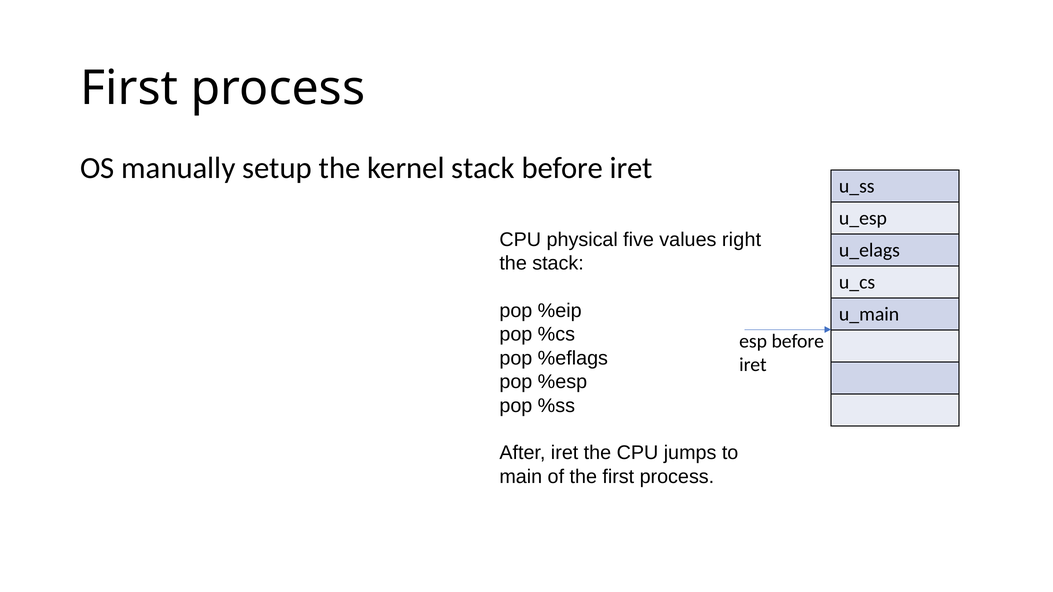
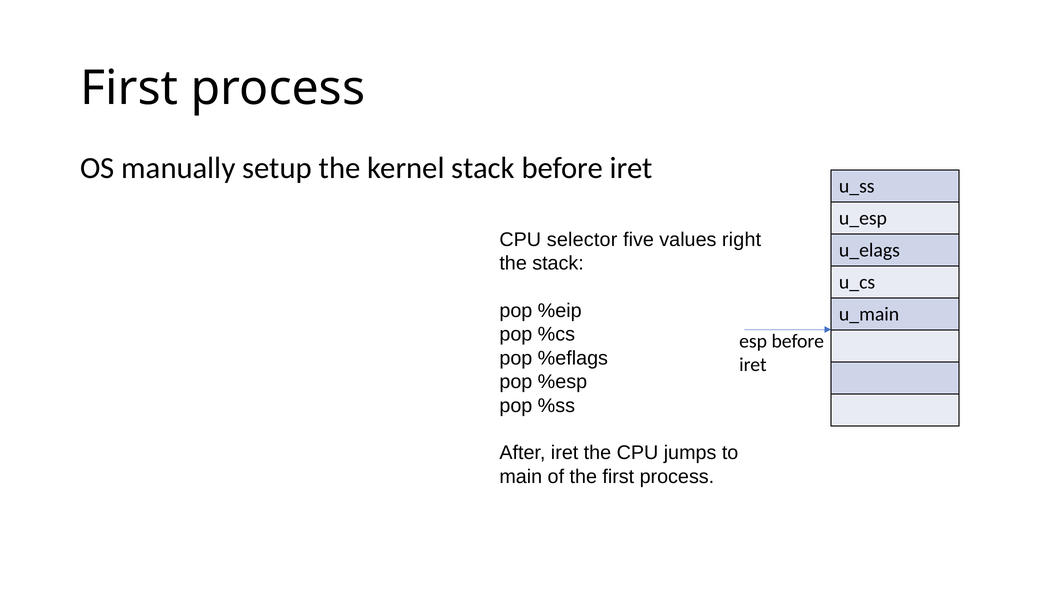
physical: physical -> selector (582, 240)
